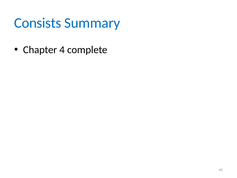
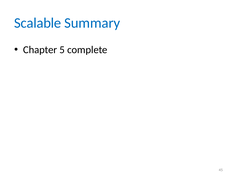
Consists: Consists -> Scalable (38, 23)
4: 4 -> 5 (62, 50)
